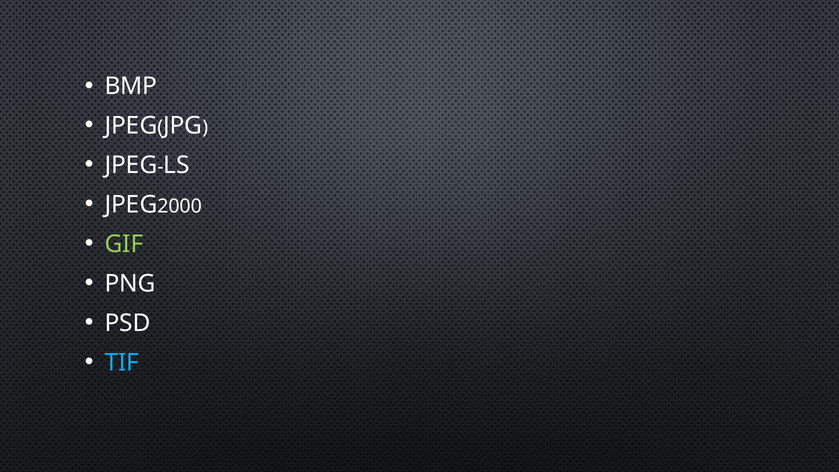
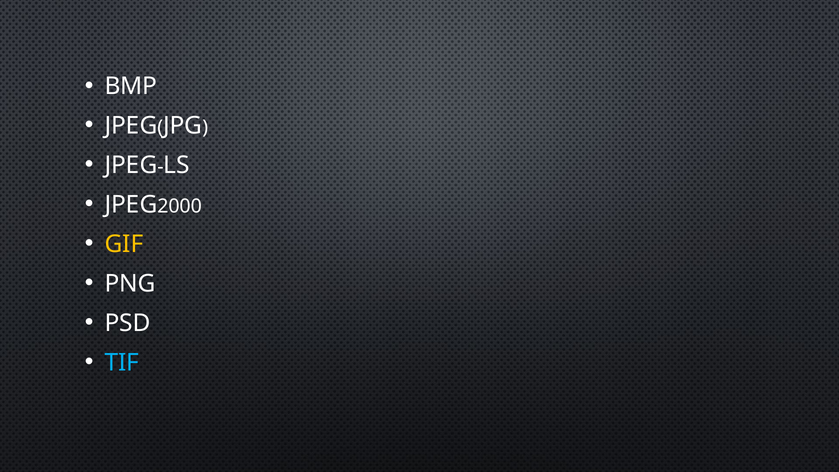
GIF colour: light green -> yellow (124, 244)
